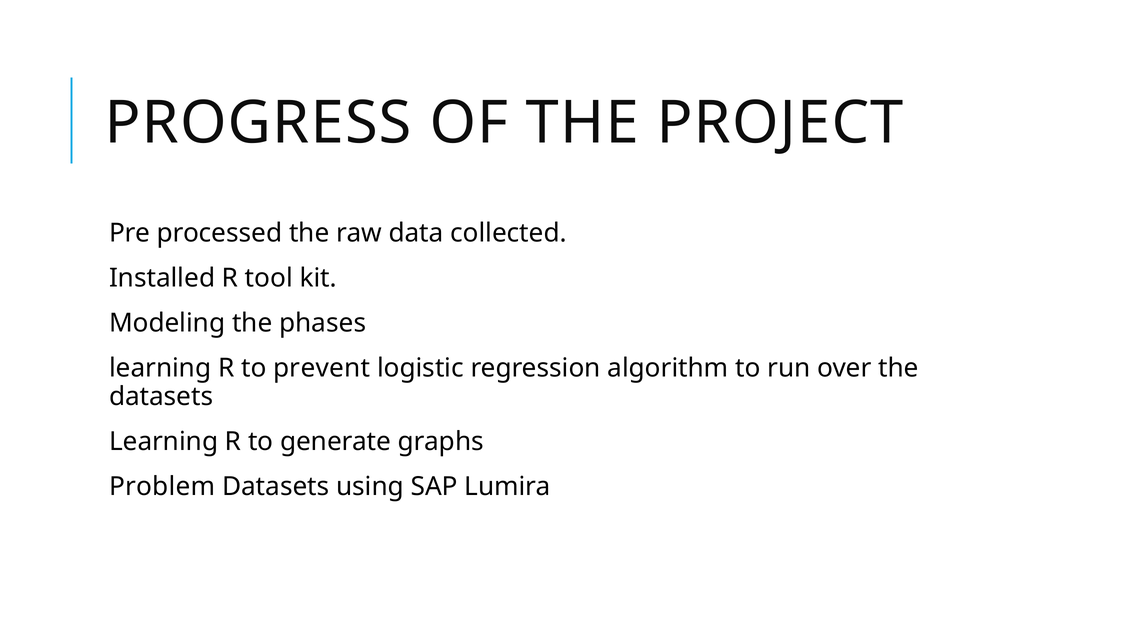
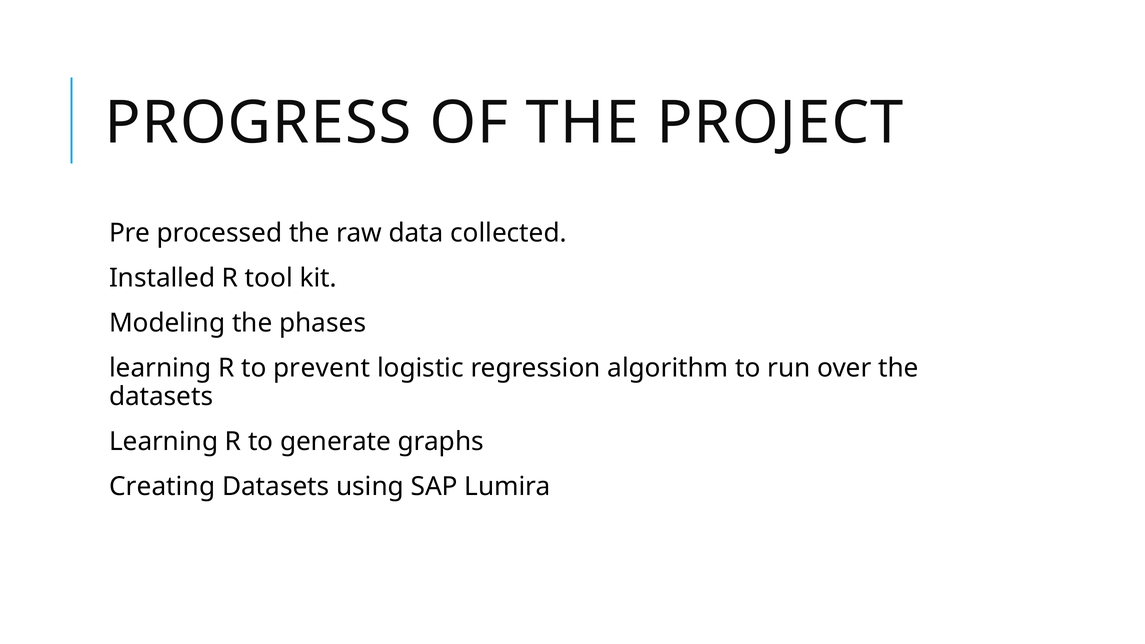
Problem: Problem -> Creating (162, 486)
